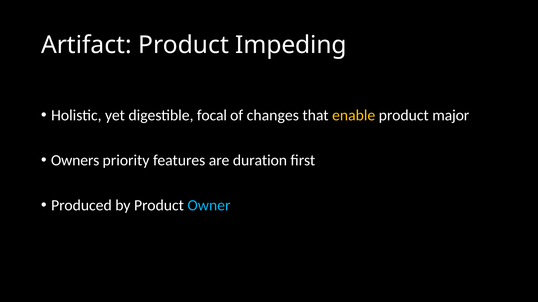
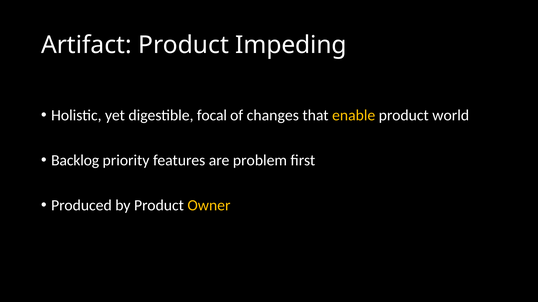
major: major -> world (451, 115)
Owners: Owners -> Backlog (75, 161)
duration: duration -> problem (260, 161)
Owner colour: light blue -> yellow (209, 206)
